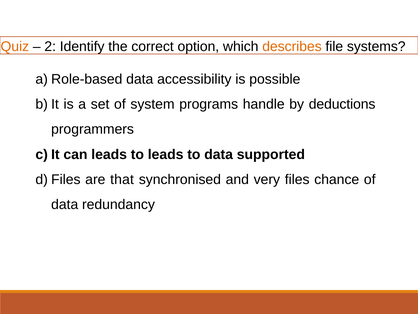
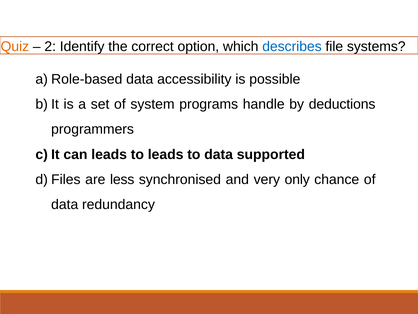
describes colour: orange -> blue (292, 46)
that: that -> less (122, 179)
files: files -> only (297, 179)
